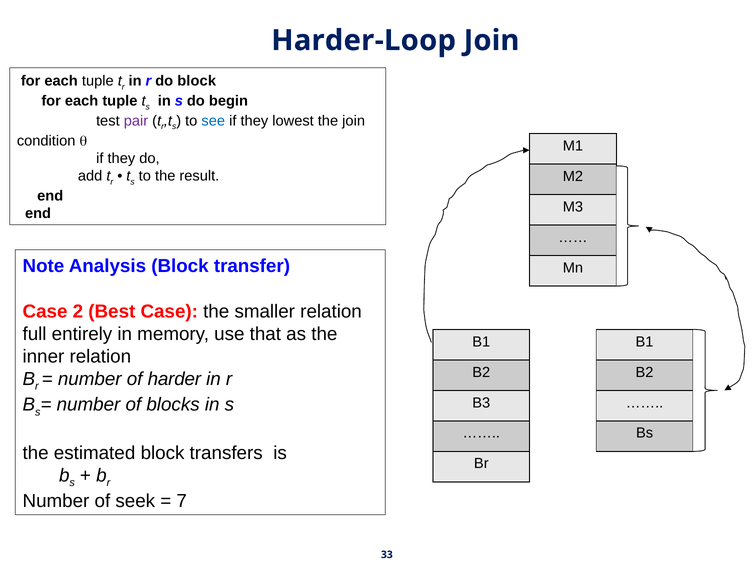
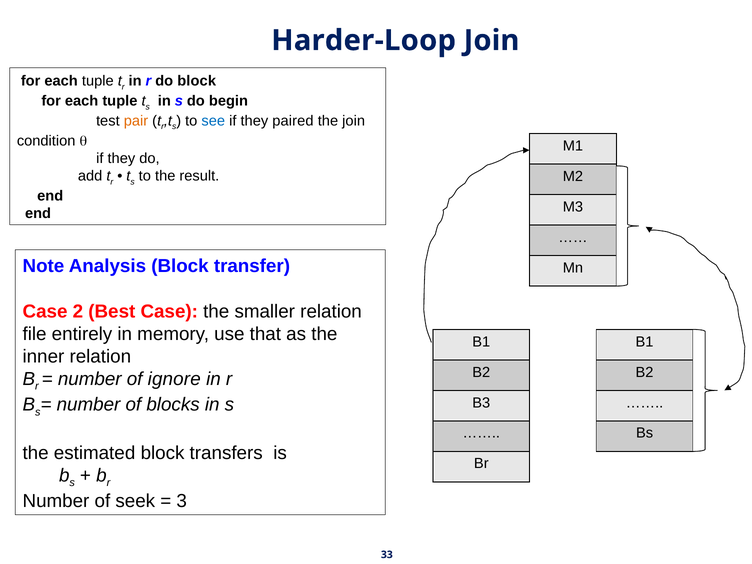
pair colour: purple -> orange (136, 121)
lowest: lowest -> paired (293, 121)
full: full -> file (35, 334)
harder: harder -> ignore (174, 379)
7: 7 -> 3 (182, 501)
